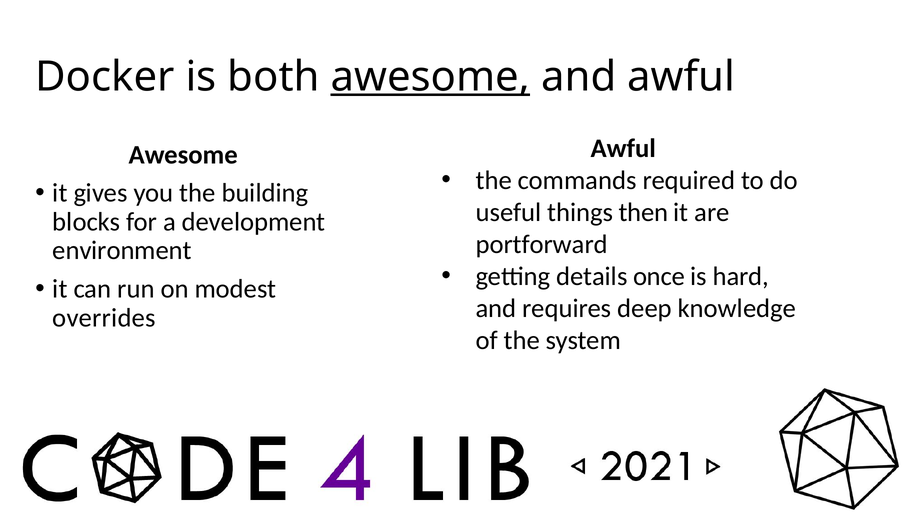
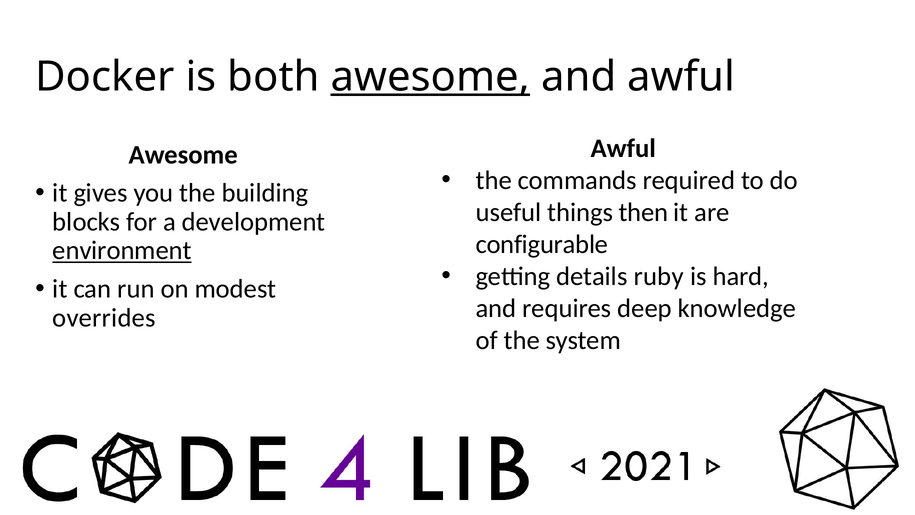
portforward: portforward -> configurable (542, 244)
environment underline: none -> present (122, 251)
once: once -> ruby (659, 276)
